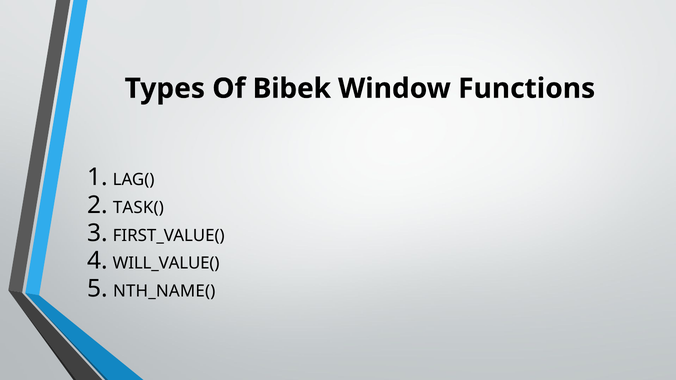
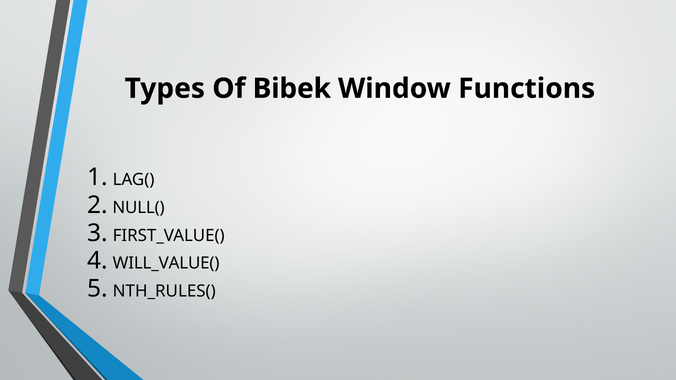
TASK(: TASK( -> NULL( (139, 208)
NTH_NAME(: NTH_NAME( -> NTH_RULES( (164, 291)
